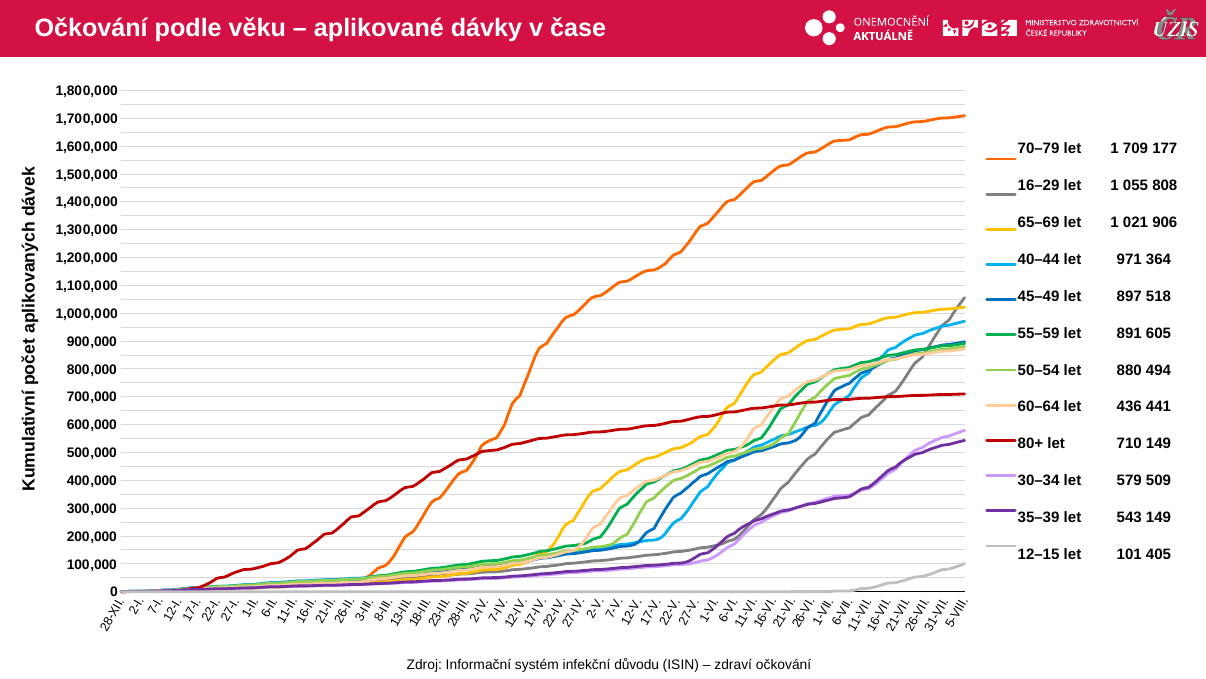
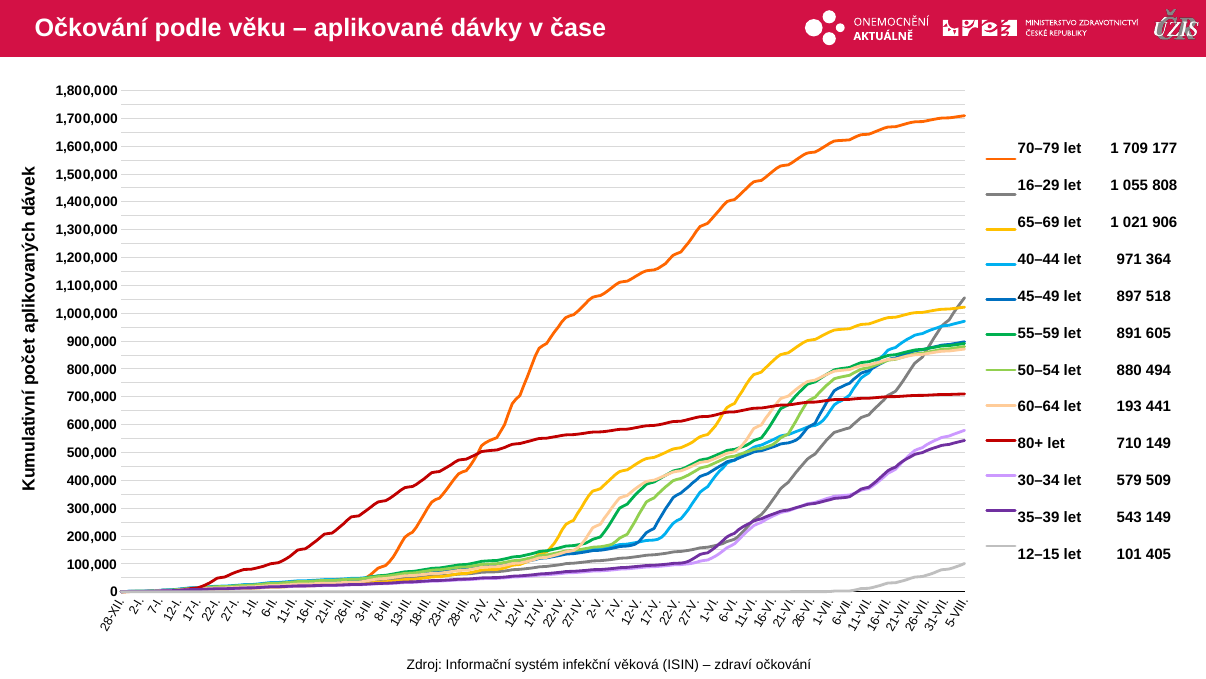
436: 436 -> 193 (1129, 407)
důvodu: důvodu -> věková (637, 664)
